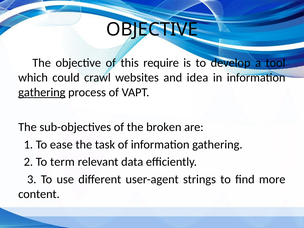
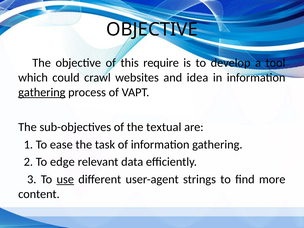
broken: broken -> textual (164, 127)
term: term -> edge (62, 162)
use underline: none -> present (65, 179)
